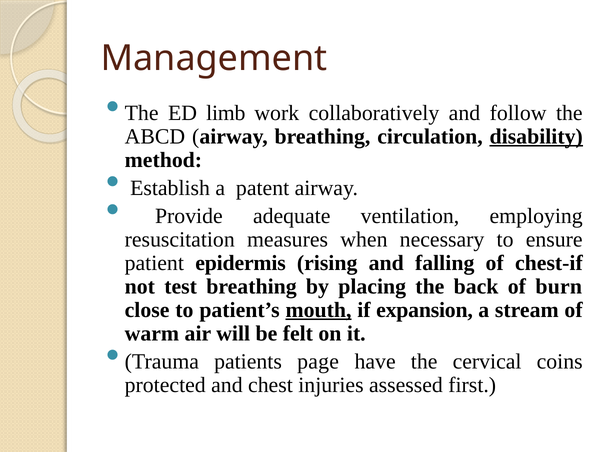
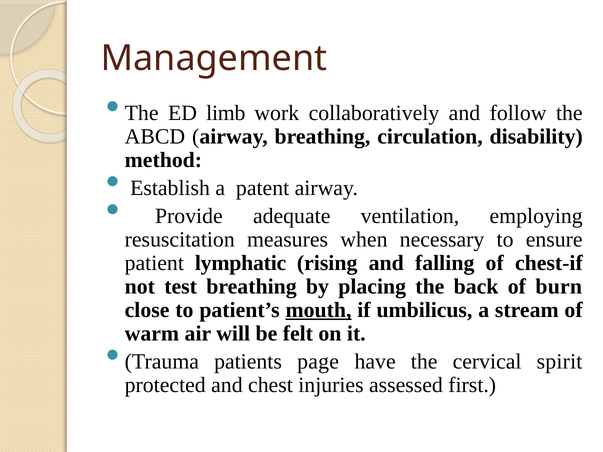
disability underline: present -> none (536, 137)
epidermis: epidermis -> lymphatic (241, 263)
expansion: expansion -> umbilicus (424, 310)
coins: coins -> spirit (560, 362)
